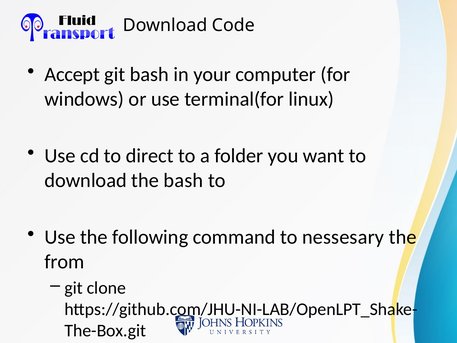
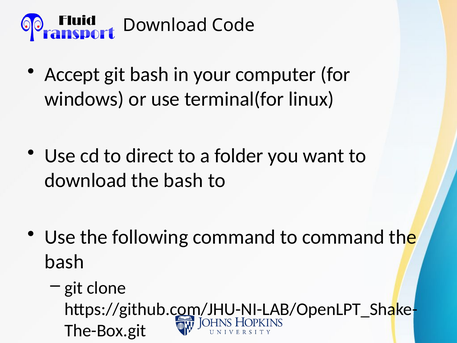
to nessesary: nessesary -> command (343, 237)
from: from -> bash (64, 261)
